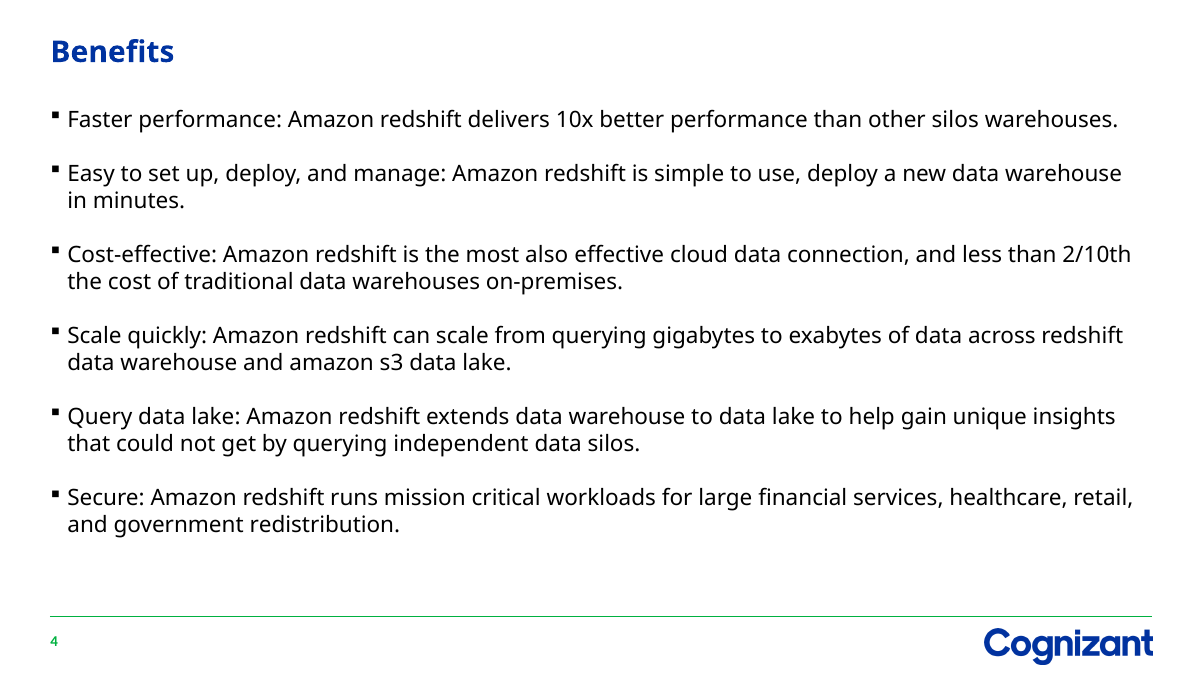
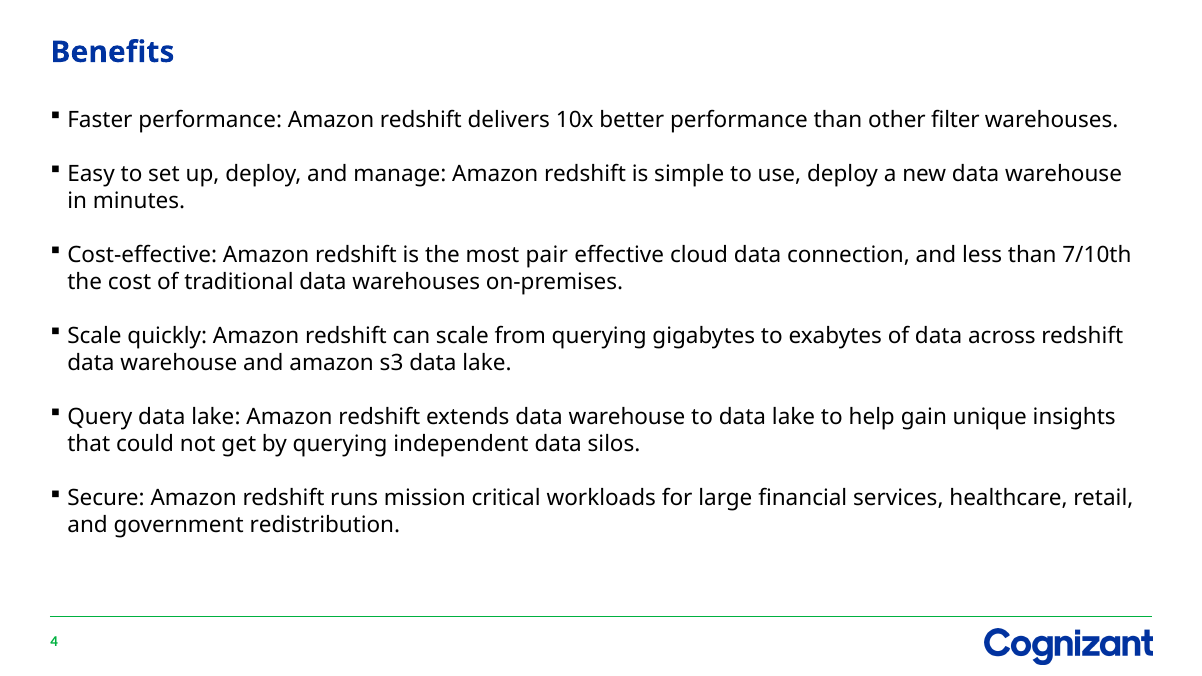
other silos: silos -> filter (955, 120)
also: also -> pair (547, 255)
2/10th: 2/10th -> 7/10th (1097, 255)
